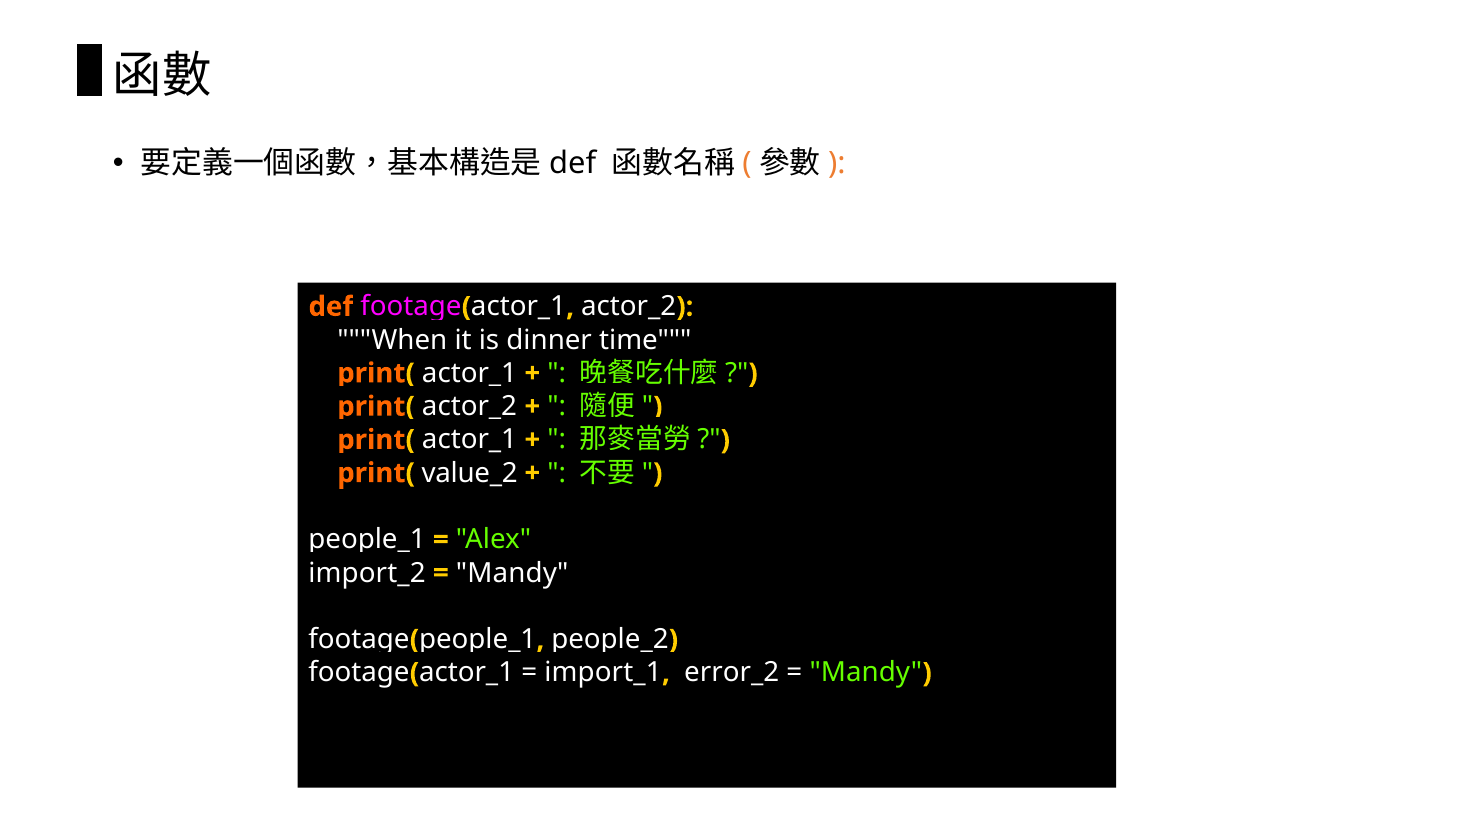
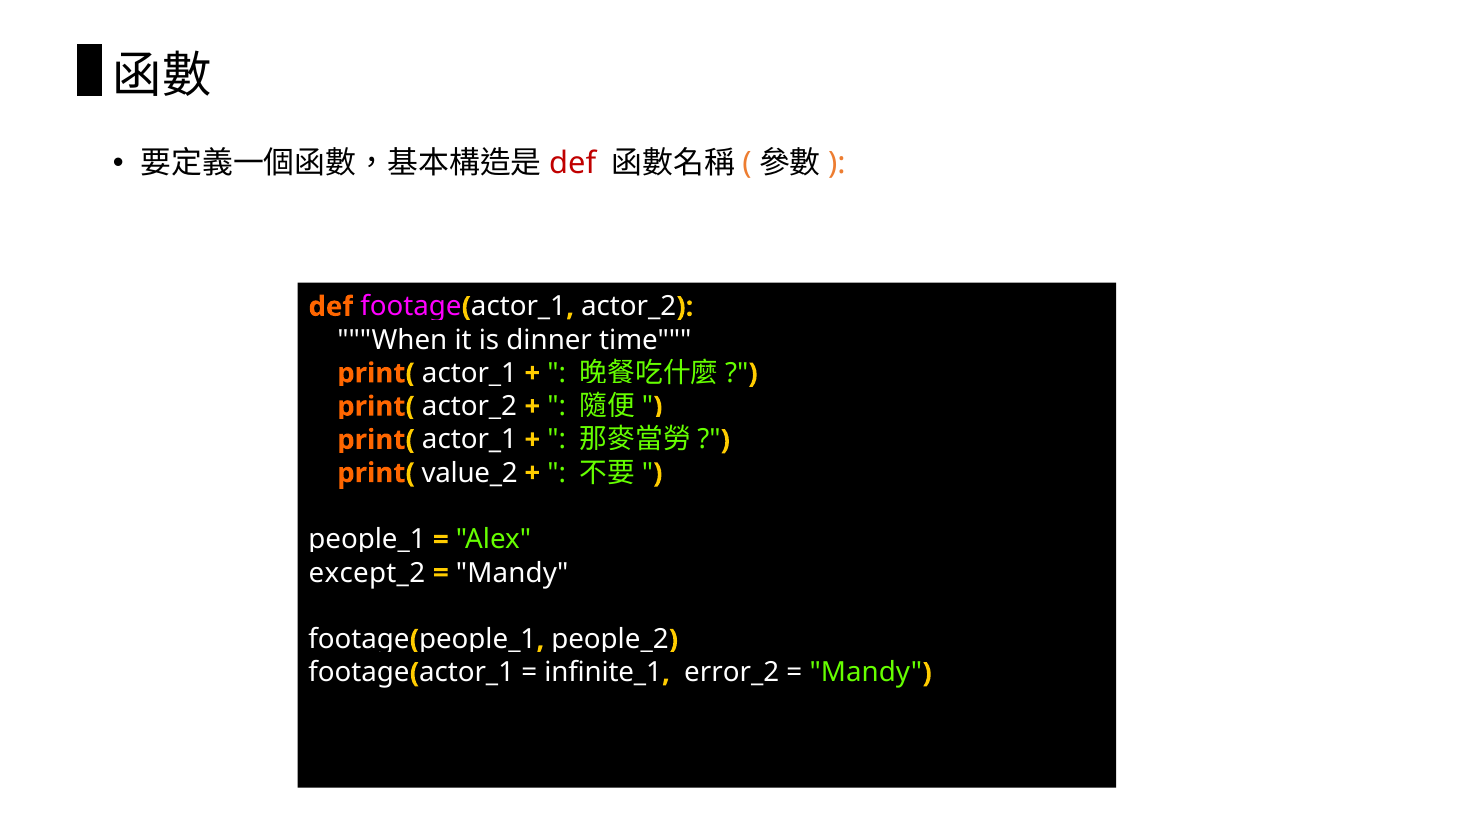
def colour: black -> red (573, 164)
import_2: import_2 -> except_2 (367, 573)
import_1: import_1 -> infinite_1 (603, 673)
